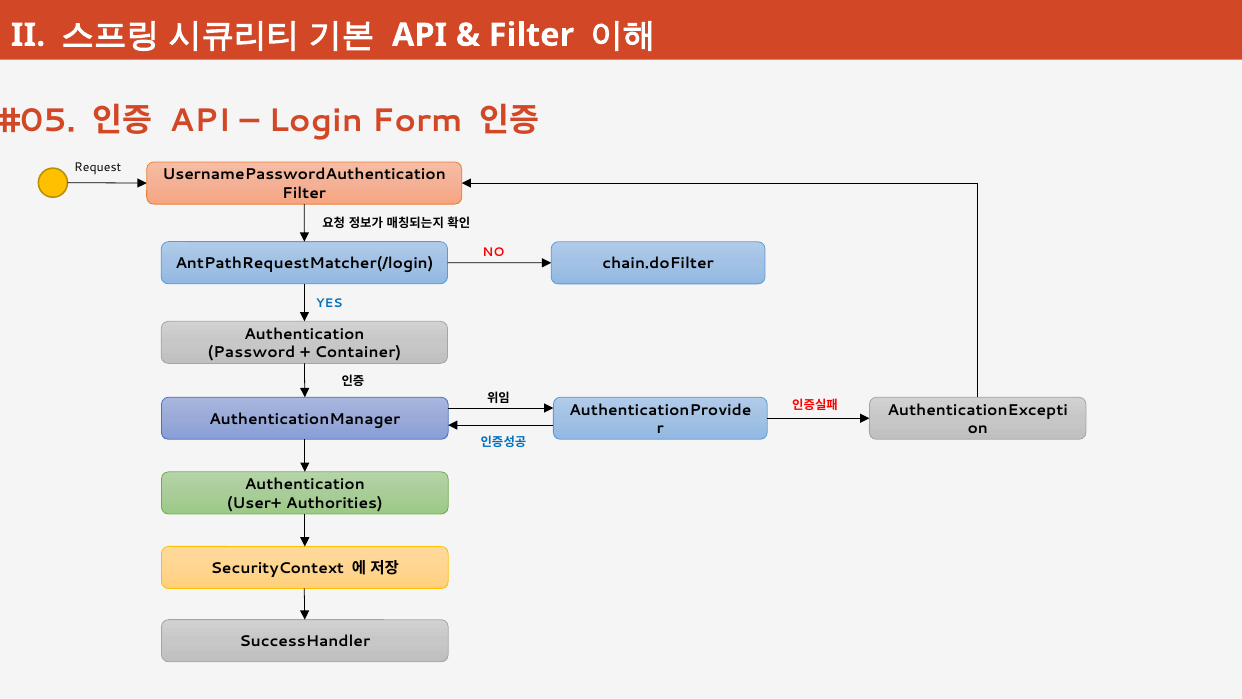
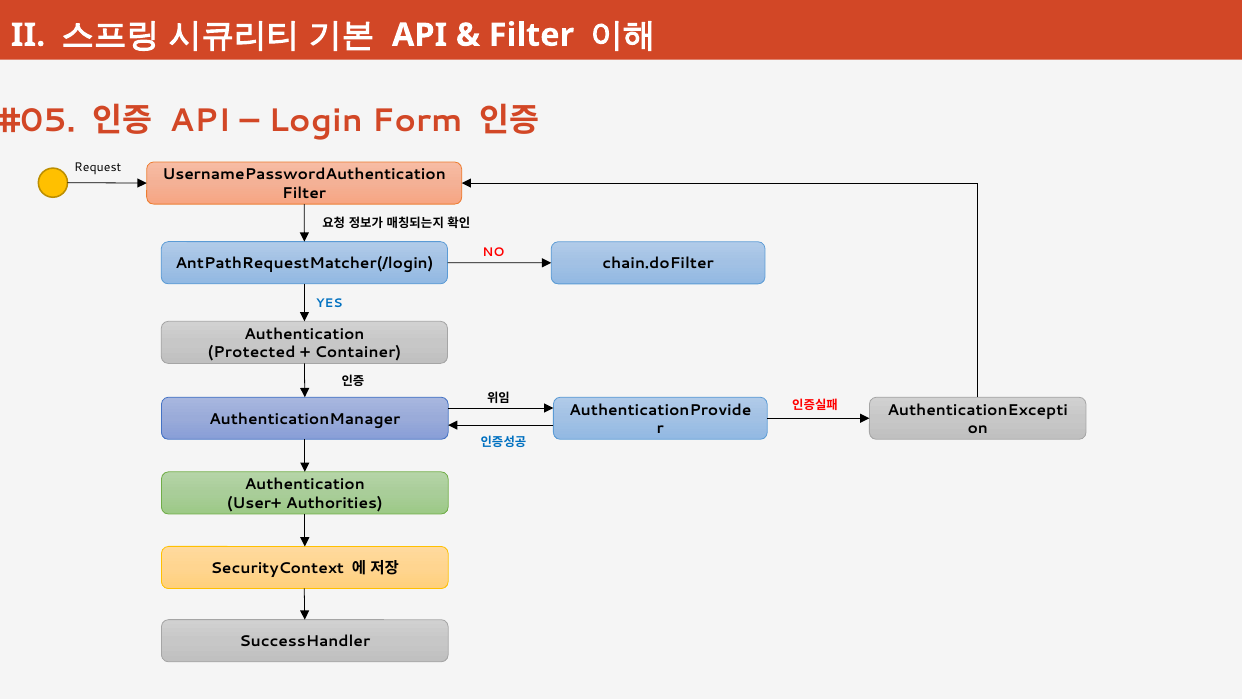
Password: Password -> Protected (252, 353)
